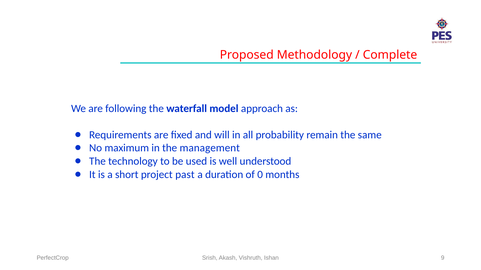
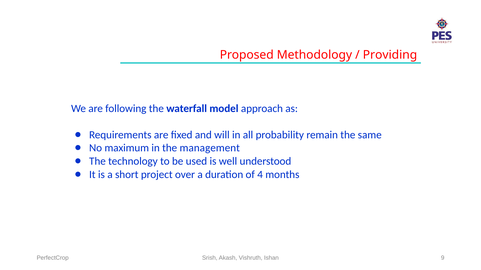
Complete: Complete -> Providing (390, 55)
past: past -> over (185, 175)
0: 0 -> 4 (260, 175)
